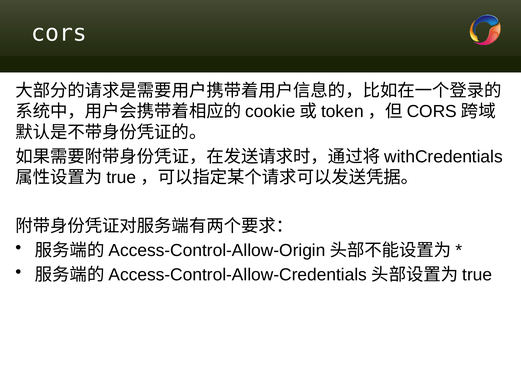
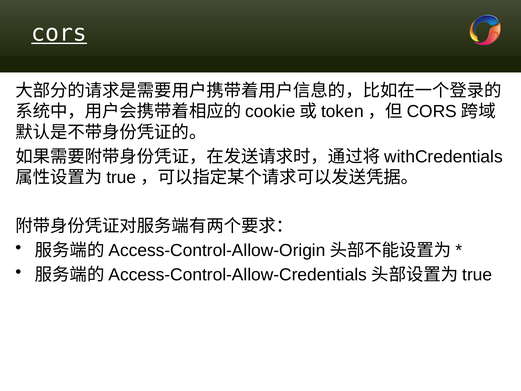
cors underline: none -> present (59, 33)
